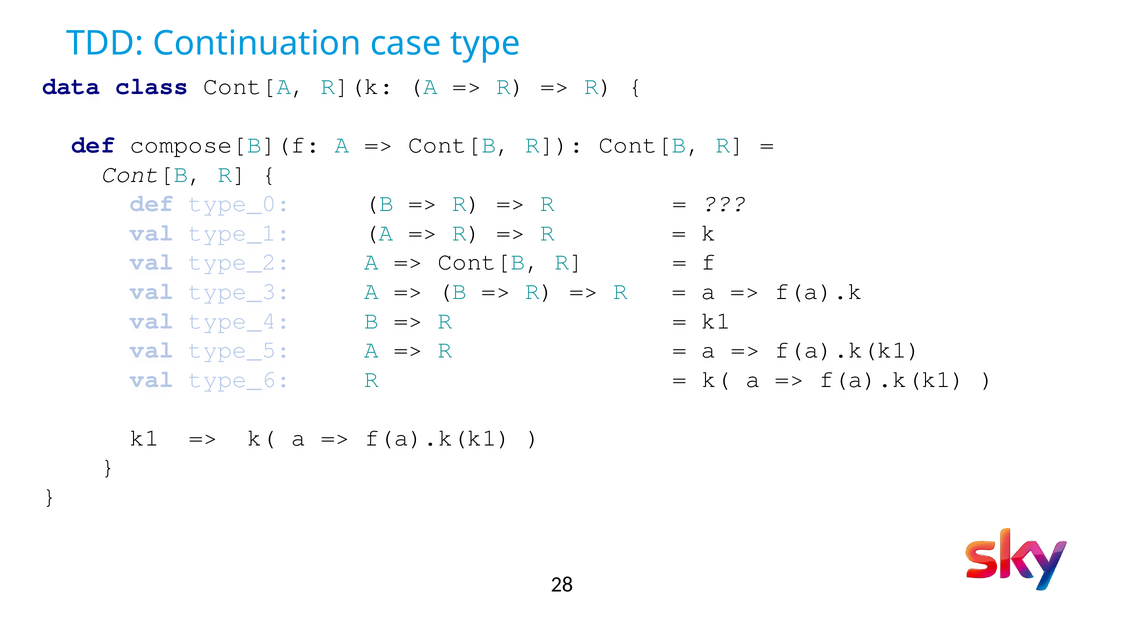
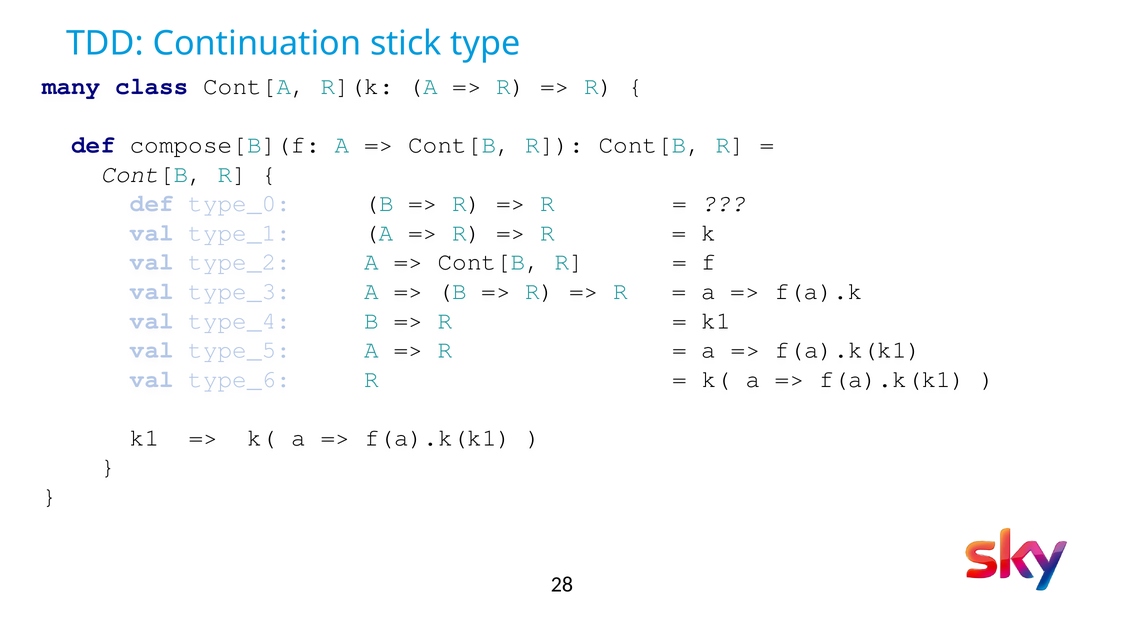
case: case -> stick (406, 44)
data: data -> many (71, 86)
